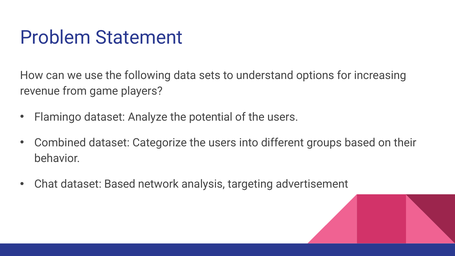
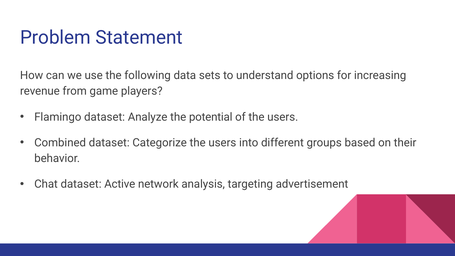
dataset Based: Based -> Active (120, 184)
